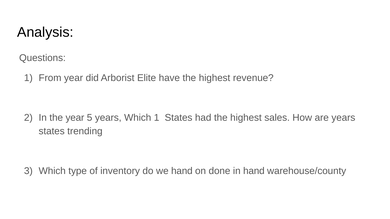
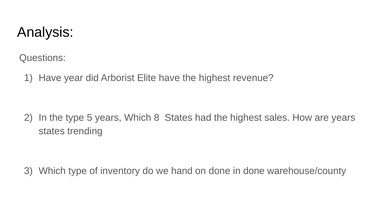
From: From -> Have (50, 78)
the year: year -> type (75, 118)
Which 1: 1 -> 8 (157, 118)
in hand: hand -> done (254, 171)
